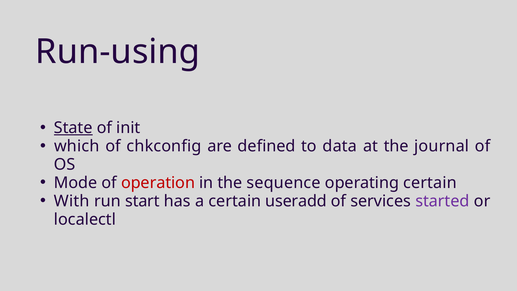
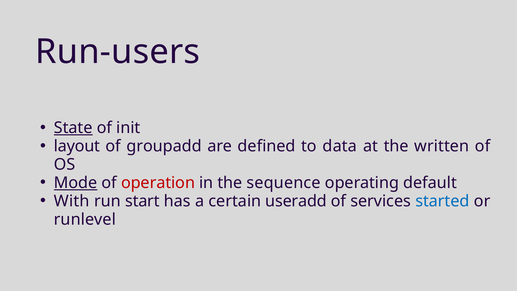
Run-using: Run-using -> Run-users (118, 52)
which: which -> layout (77, 146)
chkconfig: chkconfig -> groupadd (164, 146)
journal: journal -> written (442, 146)
Mode underline: none -> present (76, 183)
operating certain: certain -> default (430, 183)
started colour: purple -> blue (442, 201)
localectl: localectl -> runlevel (85, 219)
